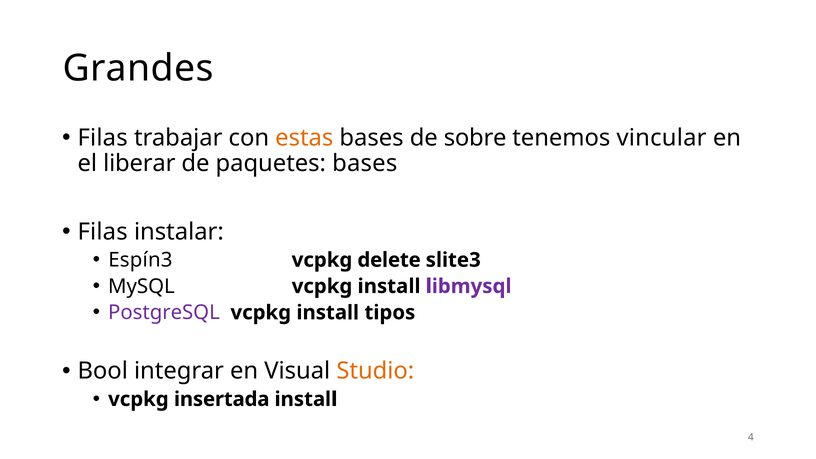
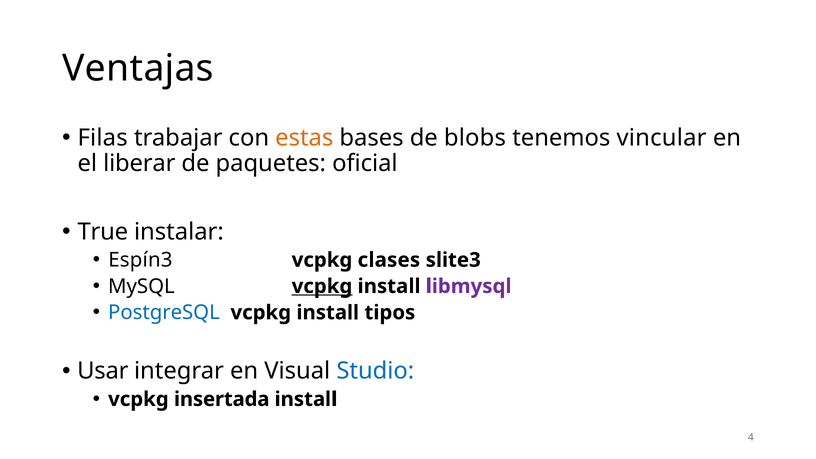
Grandes: Grandes -> Ventajas (138, 69)
sobre: sobre -> blobs (475, 138)
paquetes bases: bases -> oficial (365, 164)
Filas: Filas -> True (103, 232)
delete: delete -> clases (389, 260)
vcpkg underline: none -> present (322, 286)
PostgreSQL colour: purple -> blue (164, 313)
Bool: Bool -> Usar (103, 371)
Studio colour: orange -> blue (375, 371)
